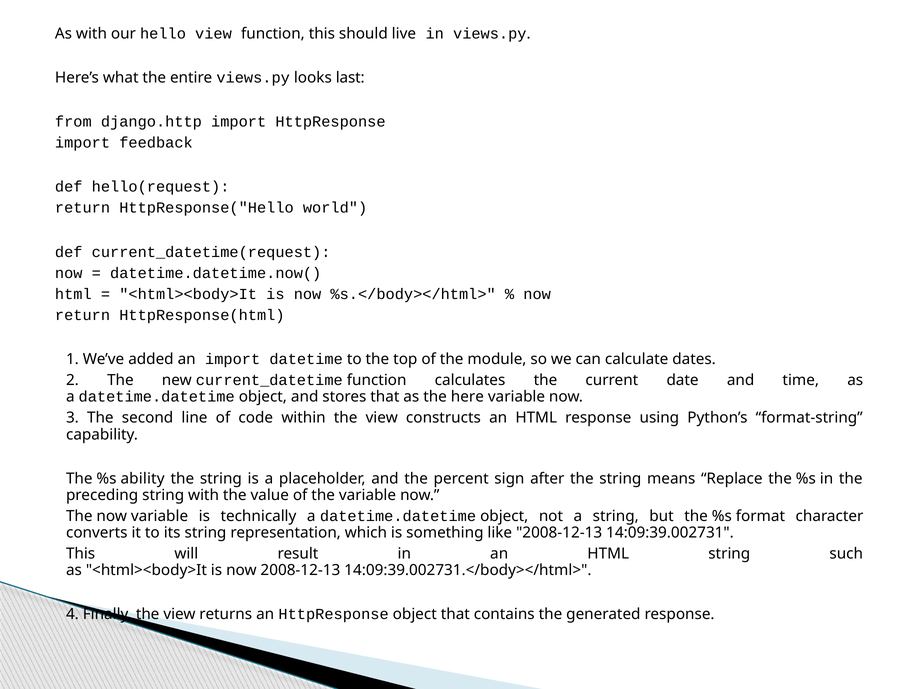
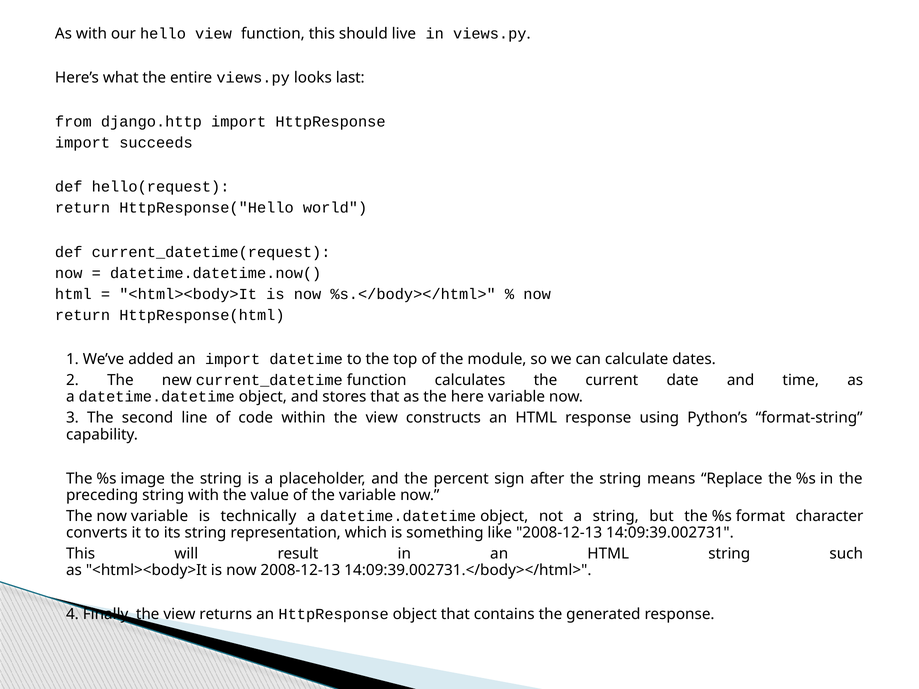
feedback: feedback -> succeeds (156, 143)
ability: ability -> image (143, 479)
